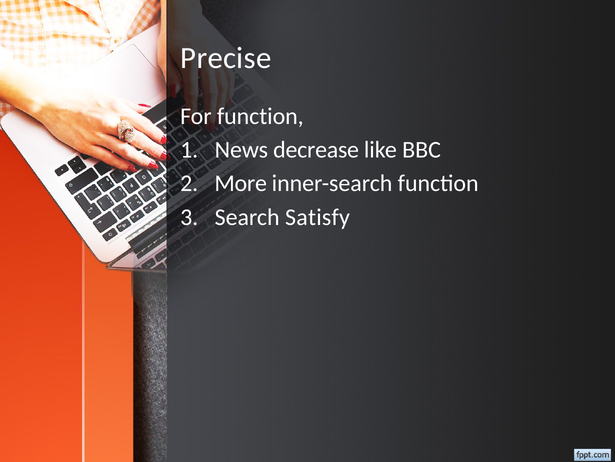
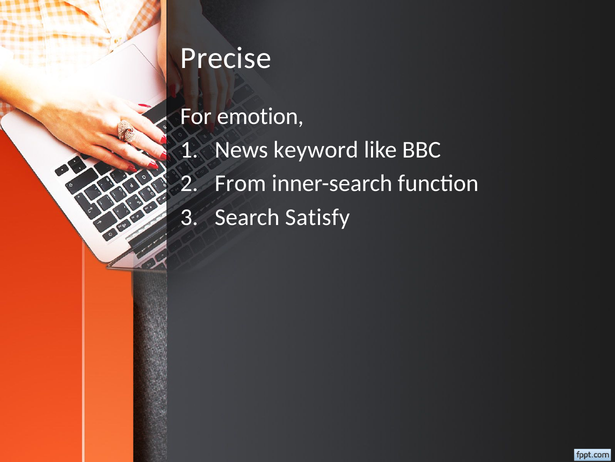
For function: function -> emotion (260, 116)
decrease: decrease -> keyword (316, 150)
More: More -> From (240, 183)
